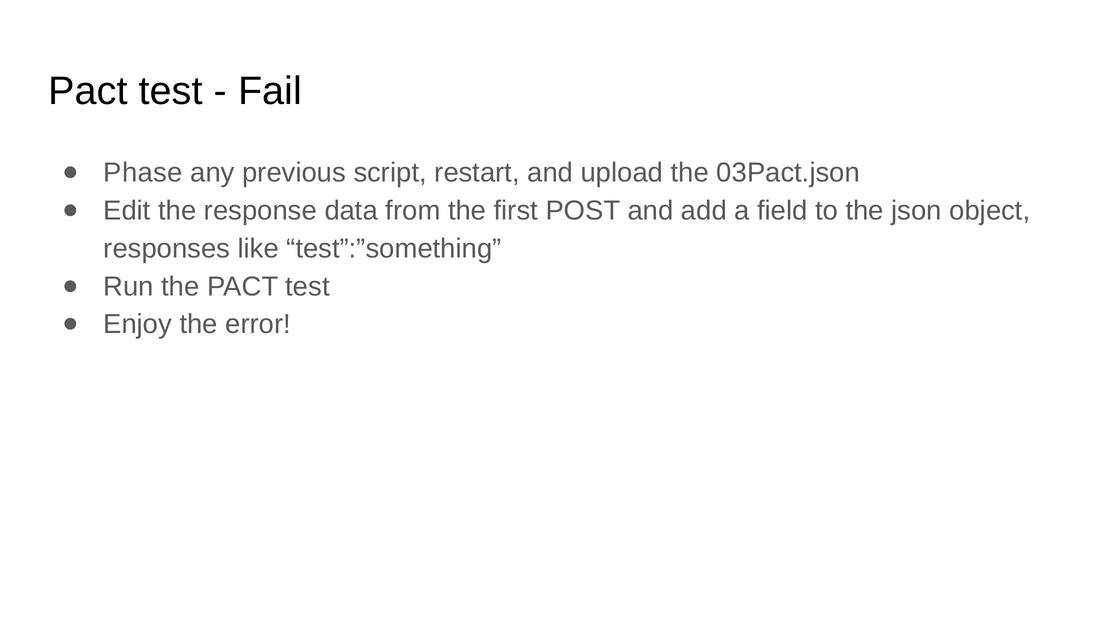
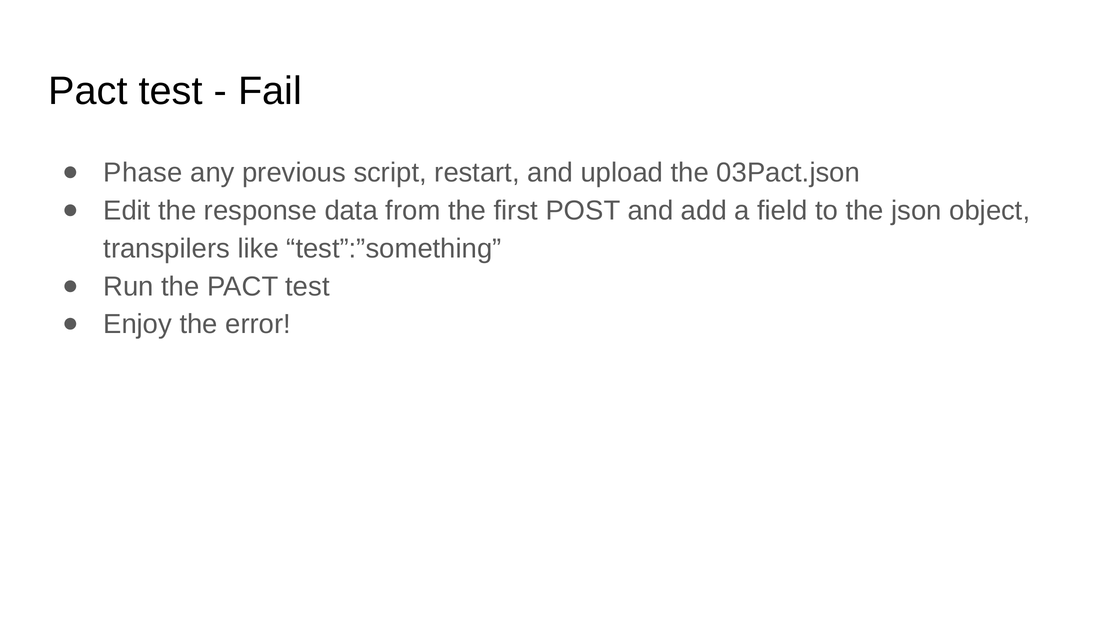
responses: responses -> transpilers (167, 249)
